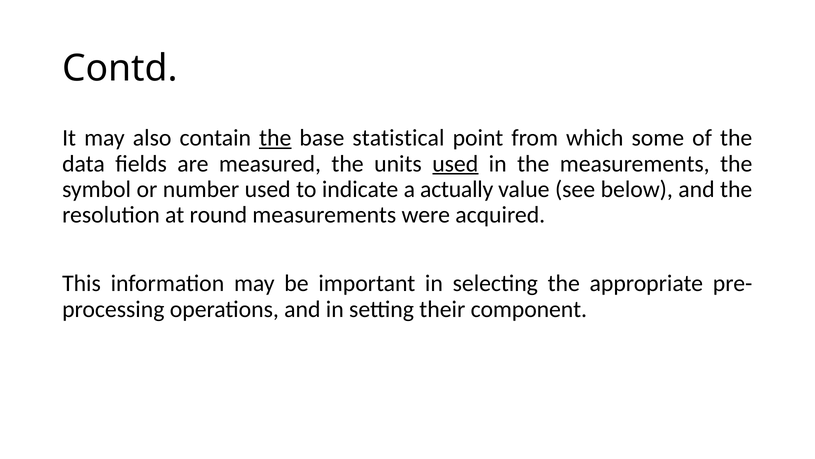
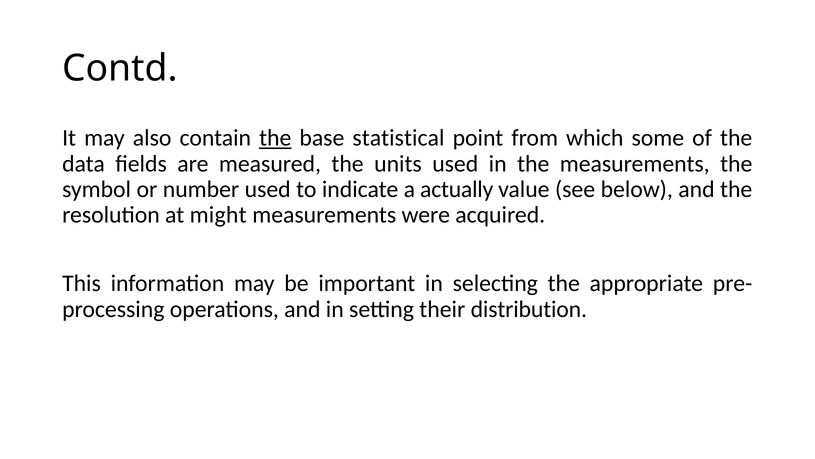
used underline: present -> none (455, 163)
round: round -> might (218, 215)
component: component -> distribution (529, 309)
